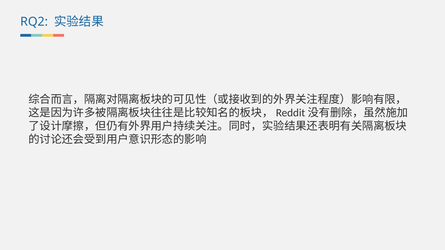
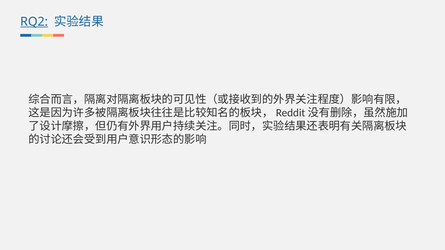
RQ2 underline: none -> present (34, 22)
